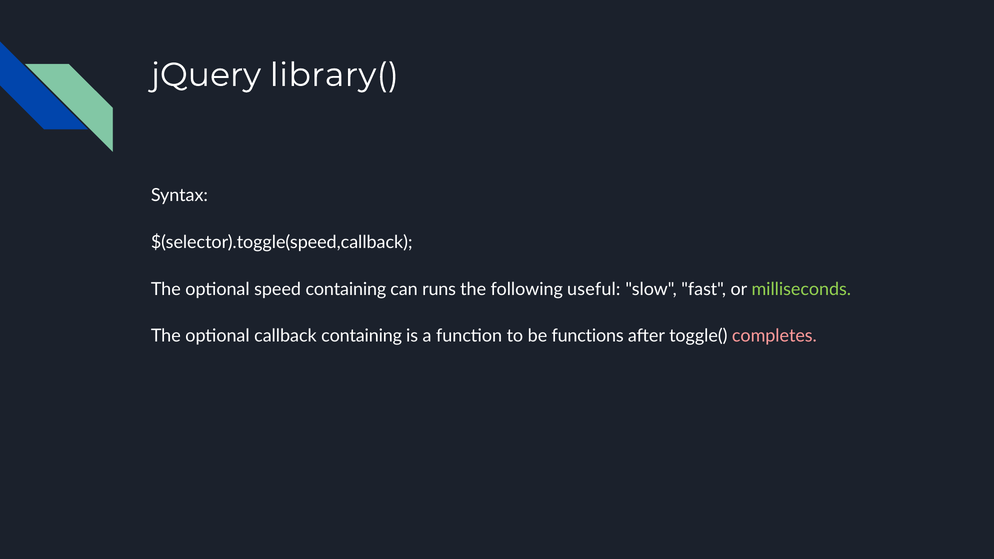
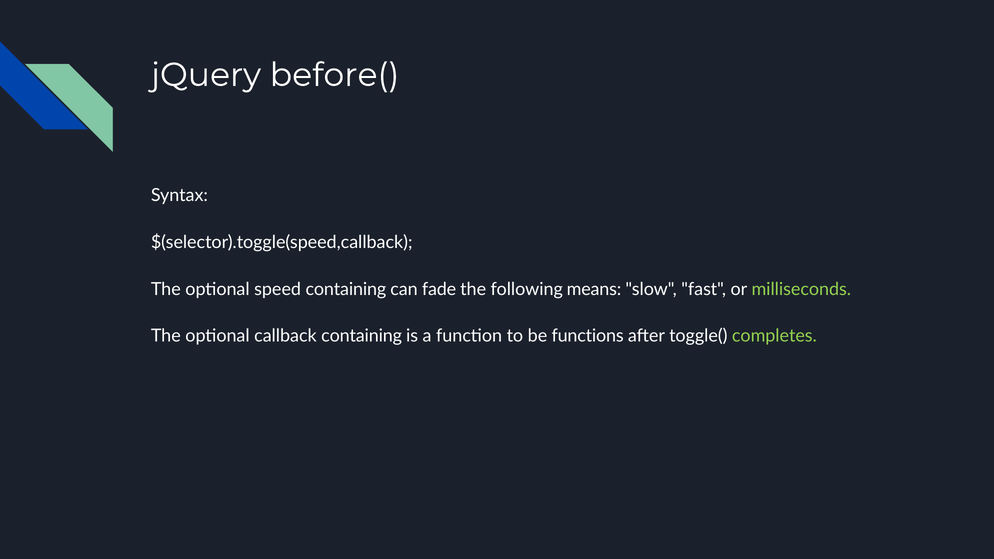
library(: library( -> before( (335, 75)
runs: runs -> fade (439, 289)
useful: useful -> means (594, 289)
completes colour: pink -> light green (774, 336)
